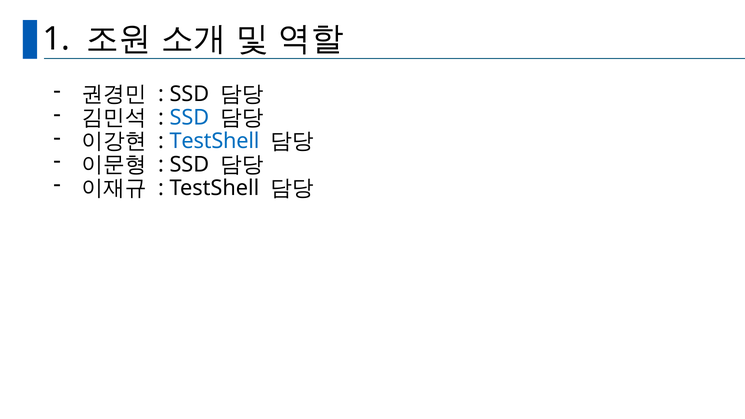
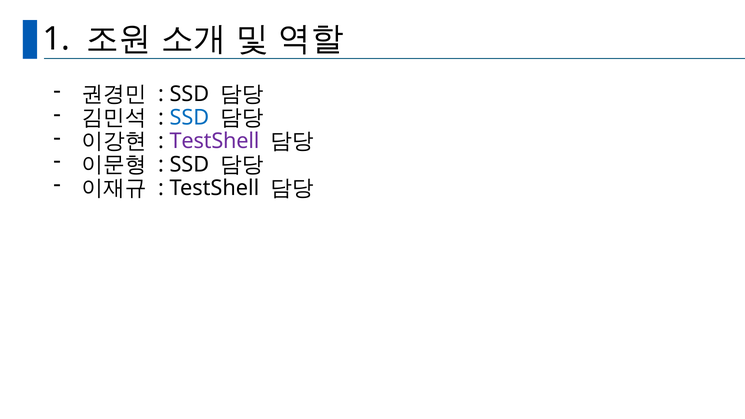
TestShell colour: blue -> purple (214, 141)
